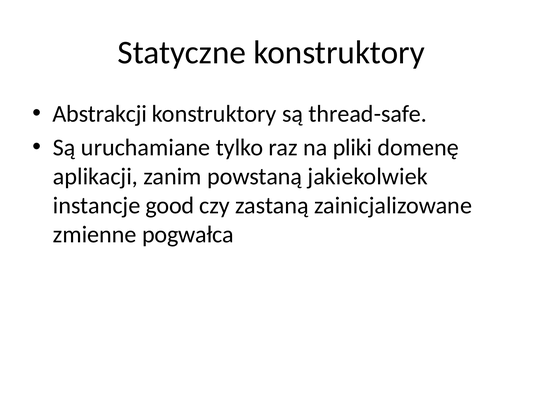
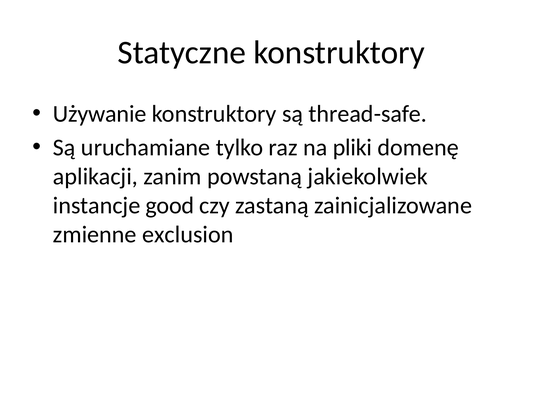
Abstrakcji: Abstrakcji -> Używanie (100, 114)
pogwałca: pogwałca -> exclusion (188, 235)
